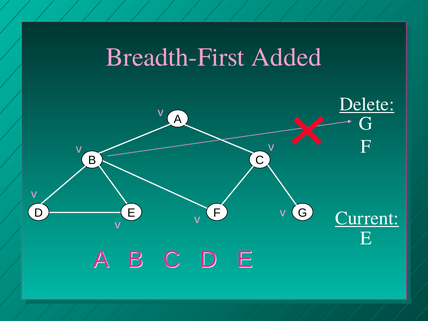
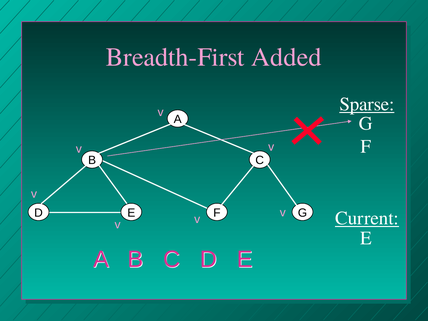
Delete: Delete -> Sparse (367, 104)
